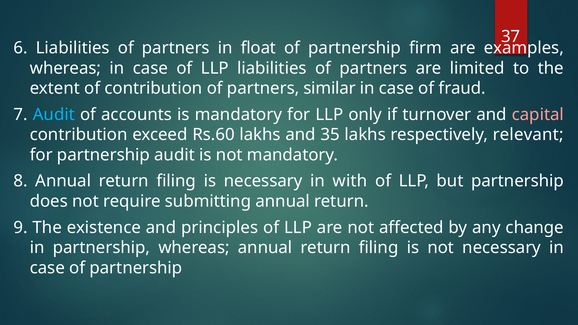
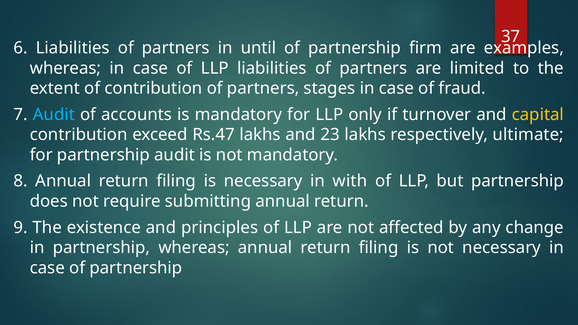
float: float -> until (258, 48)
similar: similar -> stages (329, 88)
capital colour: pink -> yellow (538, 115)
Rs.60: Rs.60 -> Rs.47 (214, 135)
35: 35 -> 23 (330, 135)
relevant: relevant -> ultimate (528, 135)
